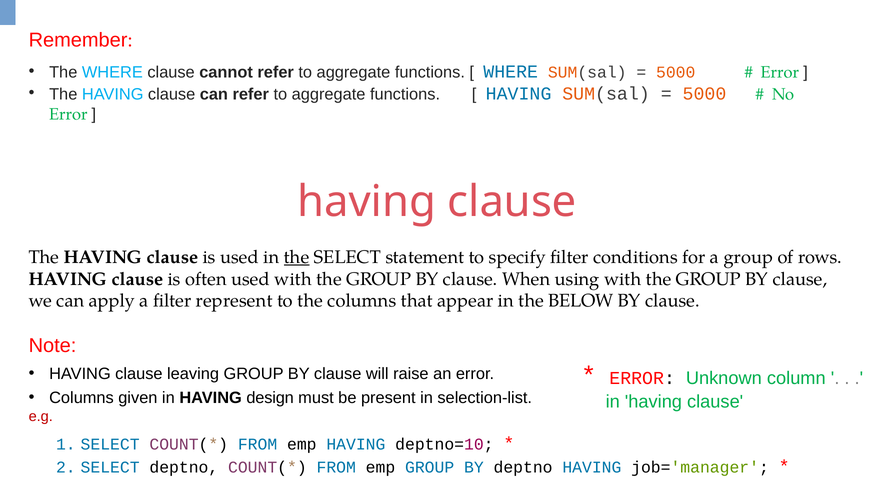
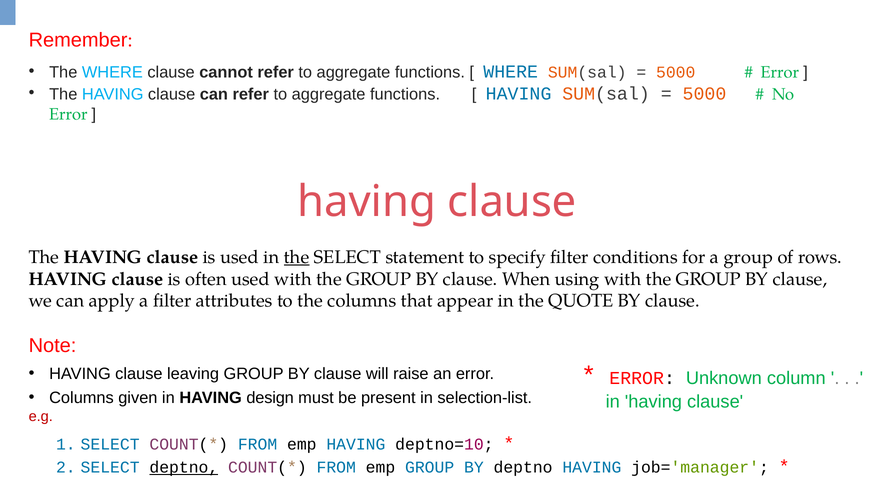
represent: represent -> attributes (234, 301)
BELOW: BELOW -> QUOTE (581, 301)
deptno underline: none -> present (184, 467)
